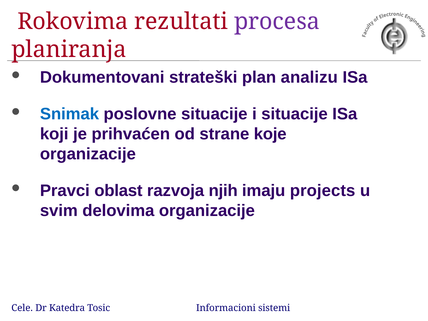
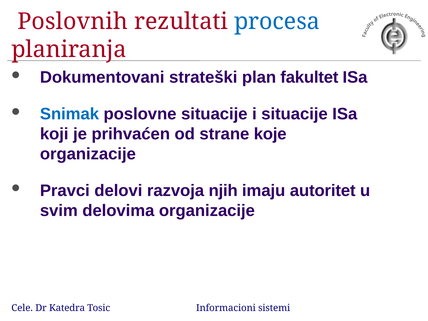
Rokovima: Rokovima -> Poslovnih (73, 22)
procesa colour: purple -> blue (277, 22)
analizu: analizu -> fakultet (309, 77)
oblast: oblast -> delovi (118, 191)
projects: projects -> autoritet (323, 191)
